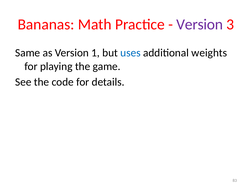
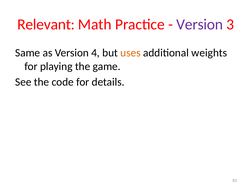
Bananas: Bananas -> Relevant (46, 24)
1: 1 -> 4 (96, 53)
uses colour: blue -> orange (131, 53)
